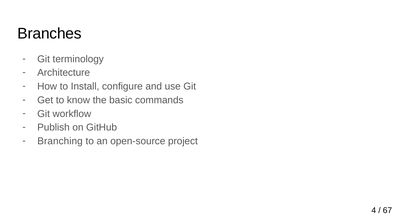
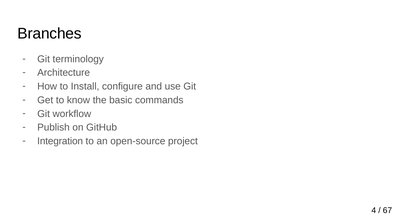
Branching: Branching -> Integration (60, 141)
